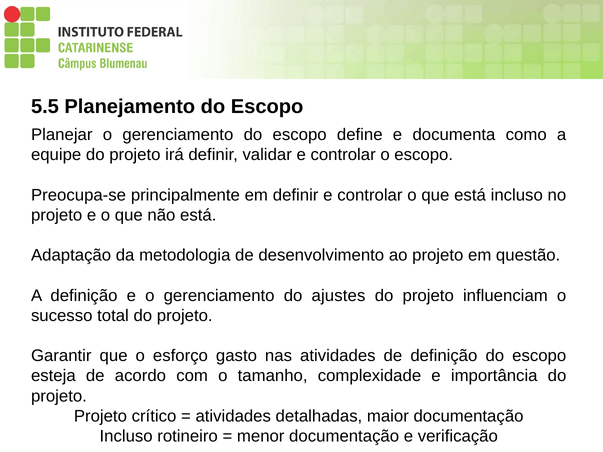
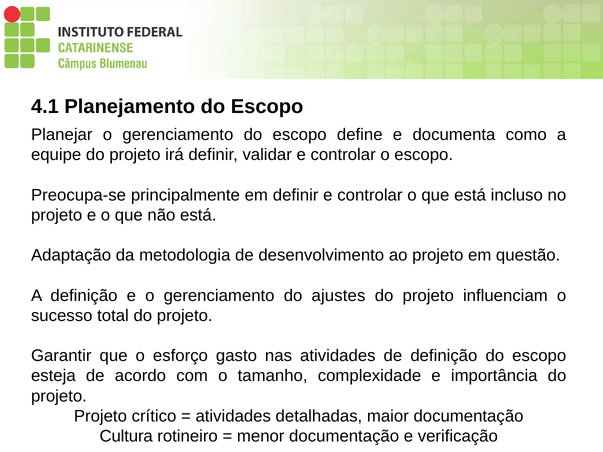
5.5: 5.5 -> 4.1 (45, 107)
Incluso: Incluso -> Cultura (126, 436)
